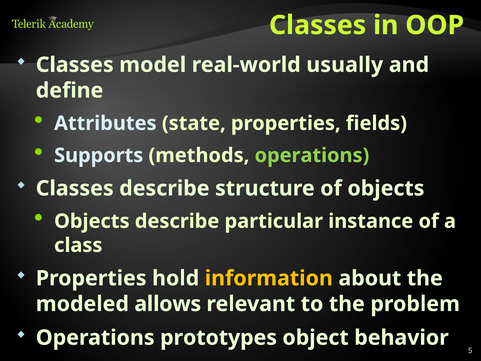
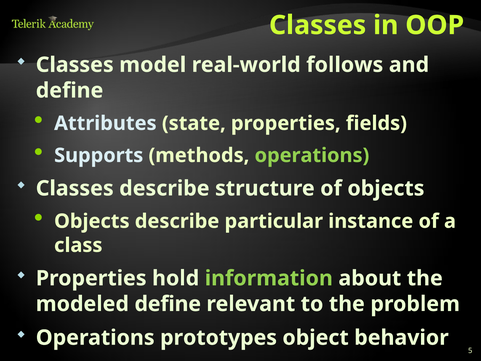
usually: usually -> follows (345, 65)
information colour: yellow -> light green (269, 278)
modeled allows: allows -> define (168, 304)
